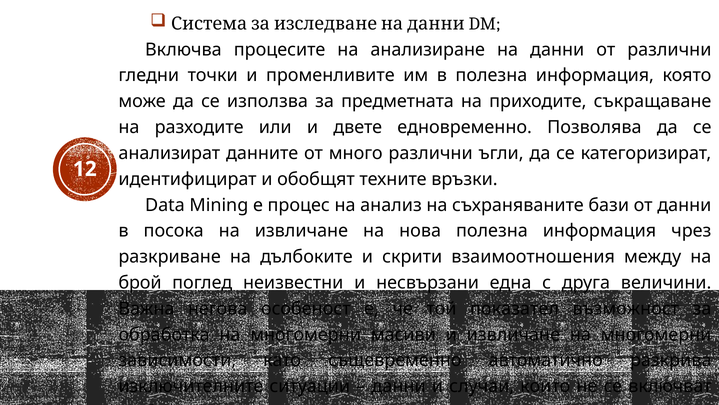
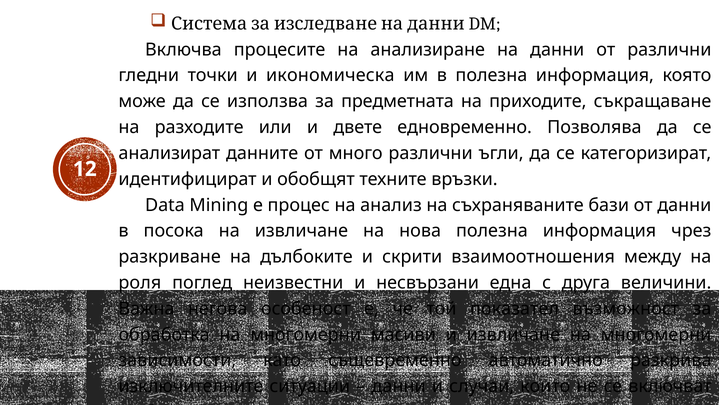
променливите: променливите -> икономическа (330, 75)
брой: брой -> роля (140, 282)
